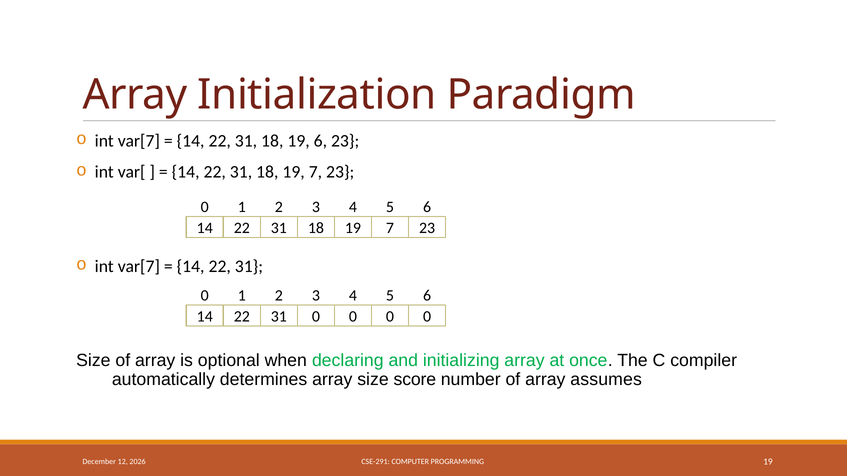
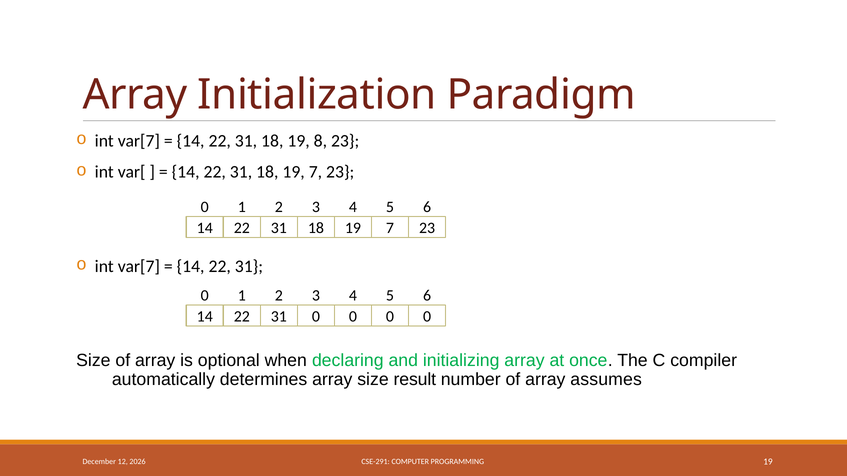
19 6: 6 -> 8 (320, 141)
score: score -> result (415, 380)
